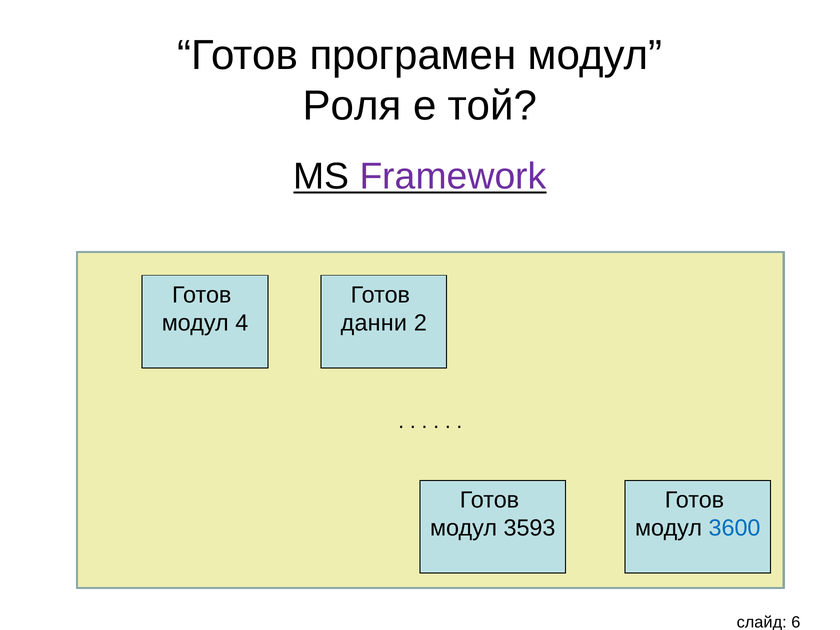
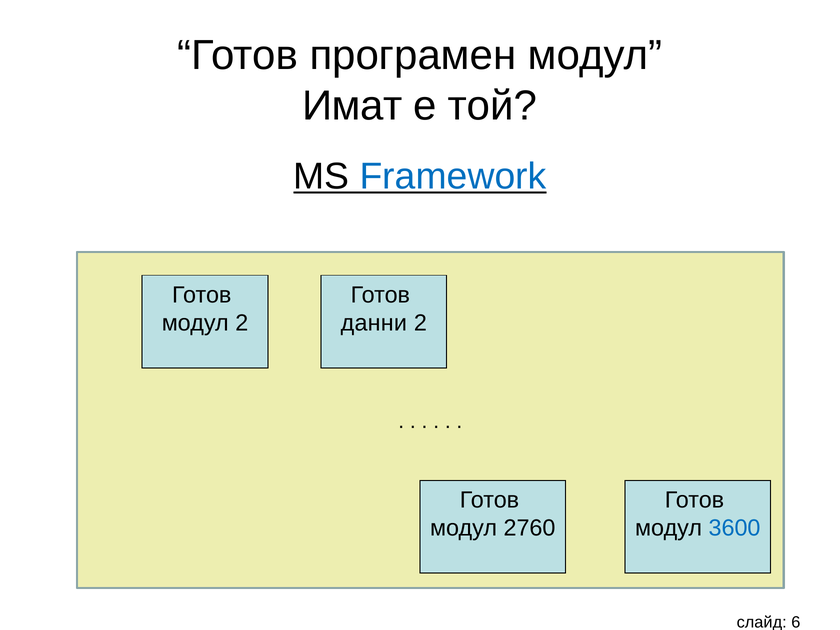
Роля: Роля -> Имат (352, 106)
Framework colour: purple -> blue (453, 176)
модул 4: 4 -> 2 (242, 323)
3593: 3593 -> 2760 (529, 528)
